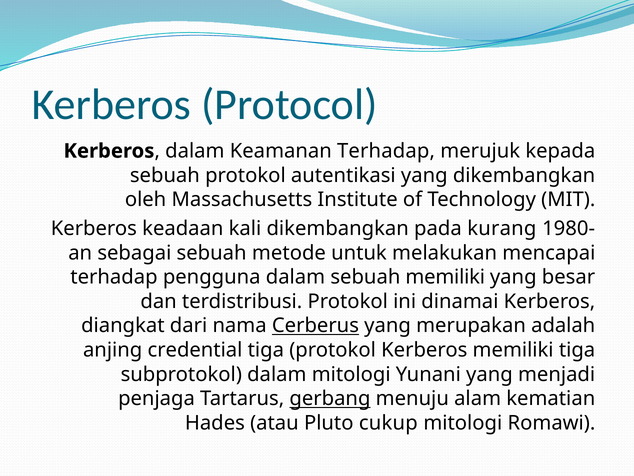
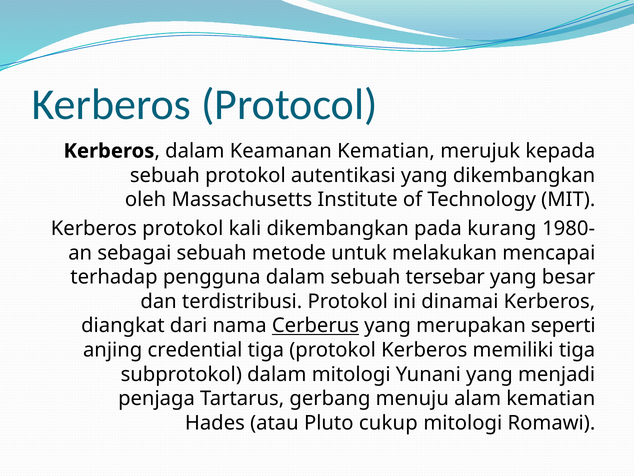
Keamanan Terhadap: Terhadap -> Kematian (386, 151)
Kerberos keadaan: keadaan -> protokol (183, 228)
sebuah memiliki: memiliki -> tersebar (445, 277)
adalah: adalah -> seperti (563, 325)
gerbang underline: present -> none (330, 398)
